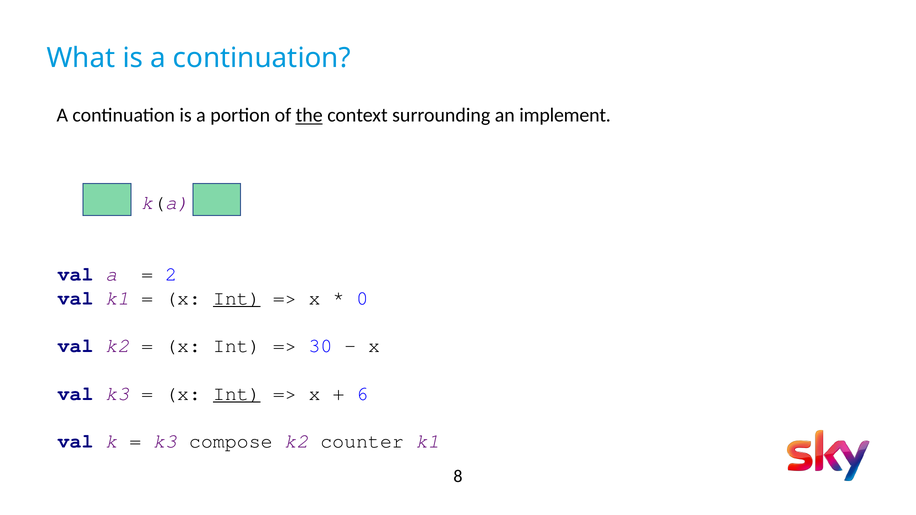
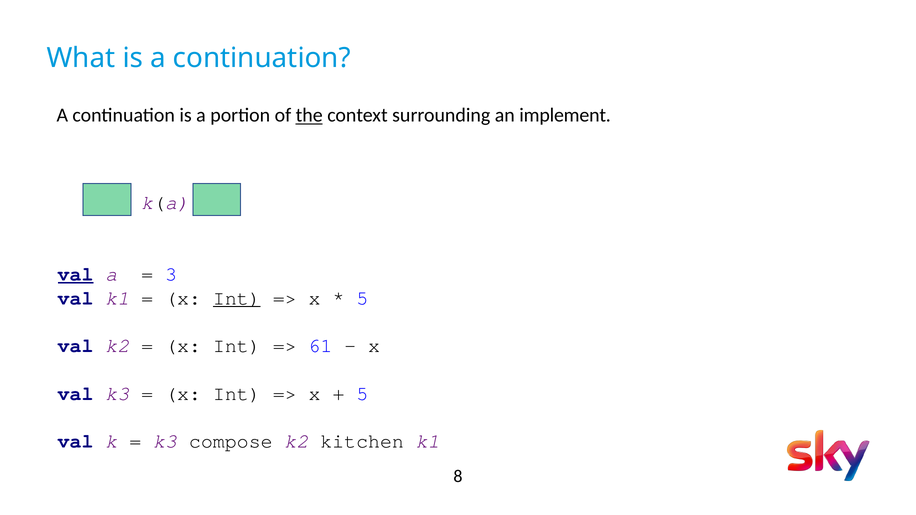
val underline: none -> present (76, 274)
2: 2 -> 3 (171, 274)
0: 0 -> 5 (362, 298)
30: 30 -> 61 (320, 346)
Int underline: present -> none (237, 394)
6: 6 -> 5 (362, 394)
counter: counter -> kitchen (362, 441)
